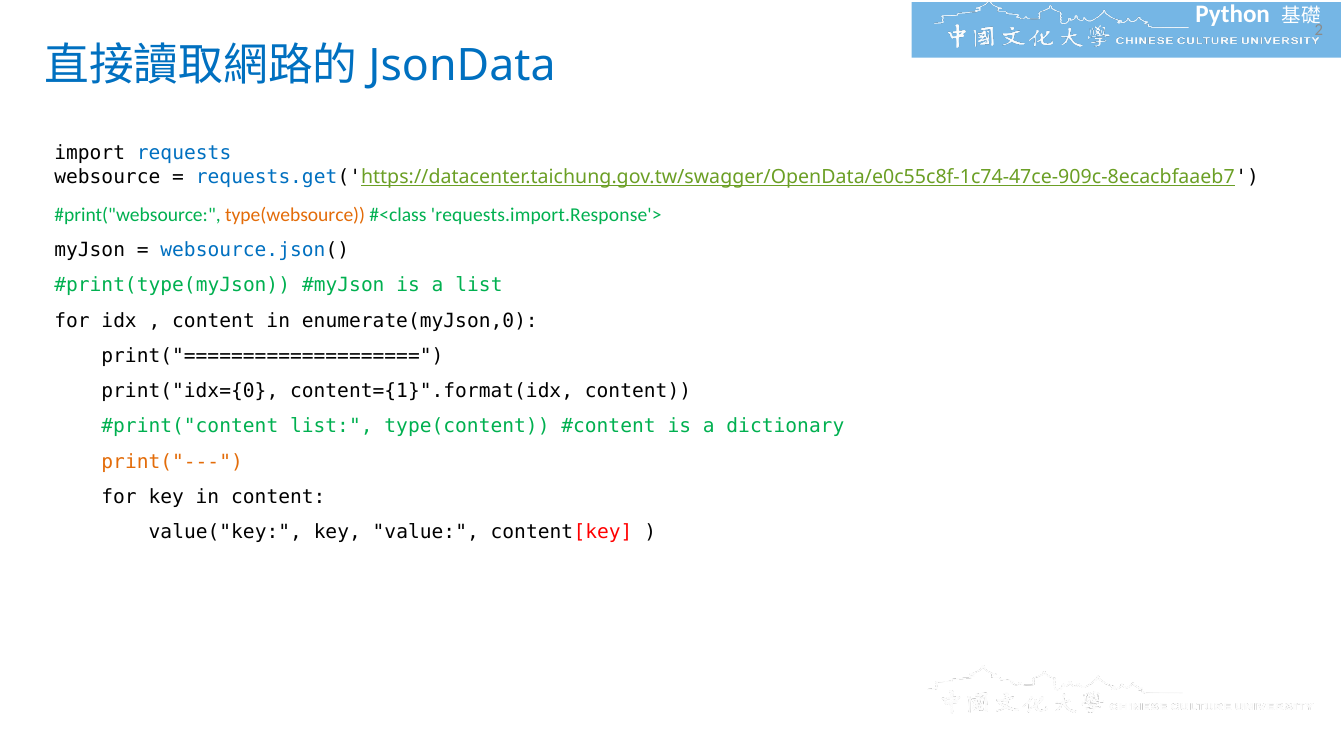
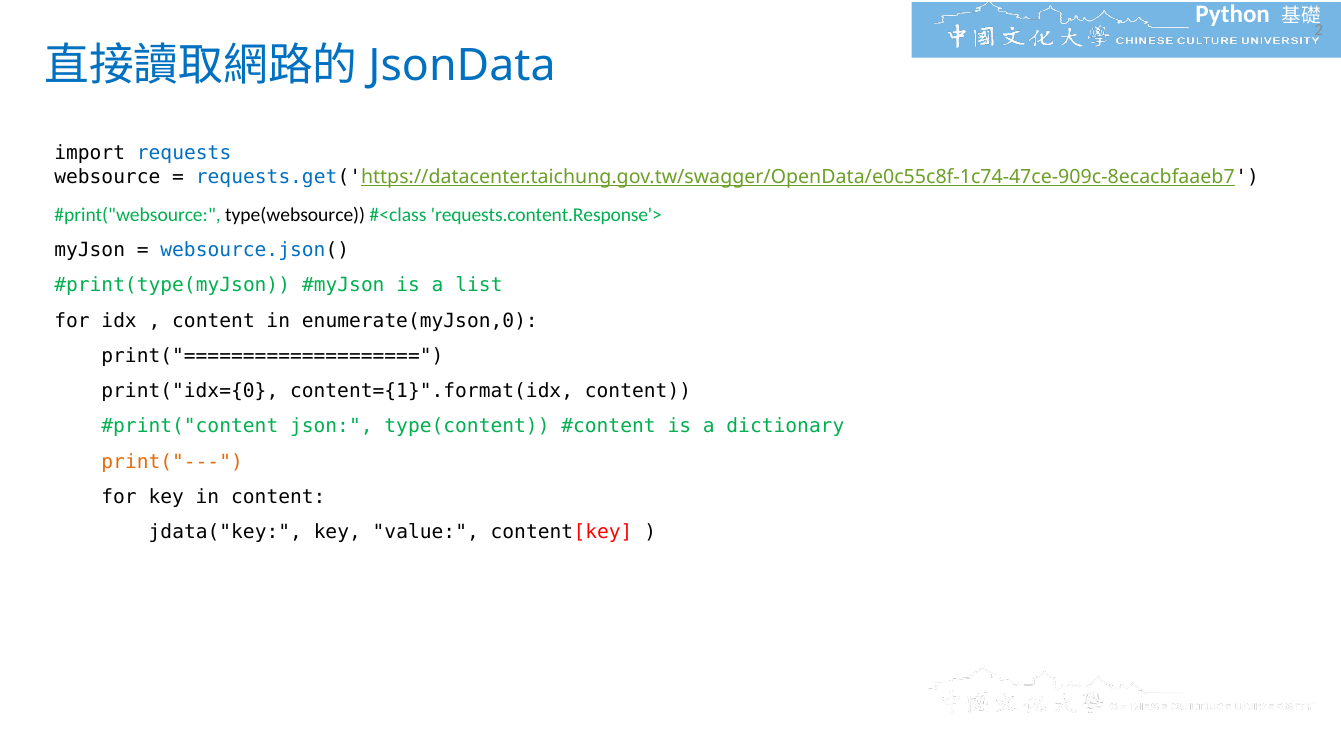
type(websource colour: orange -> black (295, 215)
requests.import.Response'>: requests.import.Response'> -> requests.content.Response'> (546, 215)
list: list -> json (331, 426)
value("key: value("key -> jdata("key (225, 532)
